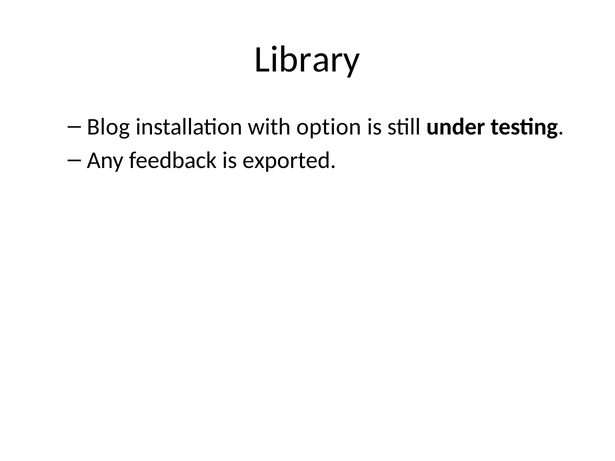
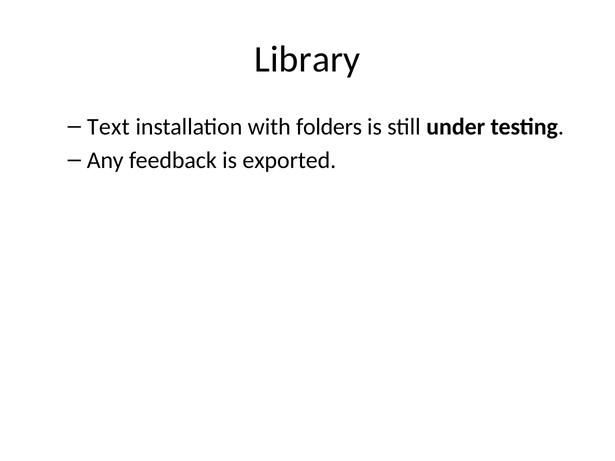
Blog: Blog -> Text (108, 127)
option: option -> folders (329, 127)
